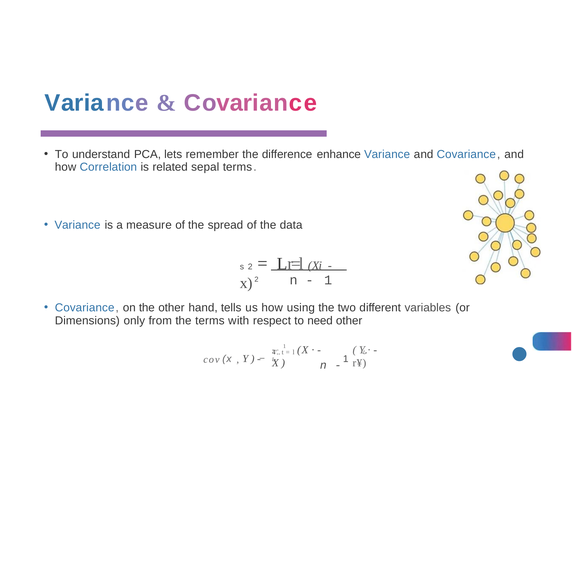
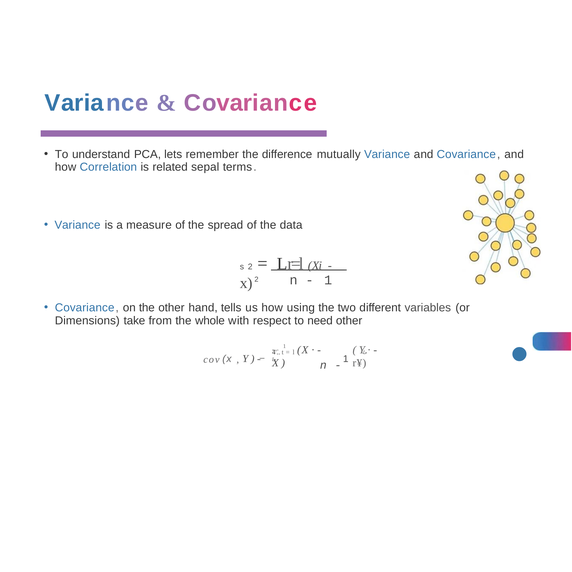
enhance: enhance -> mutually (339, 154)
only: only -> take (134, 321)
the terms: terms -> whole (210, 321)
